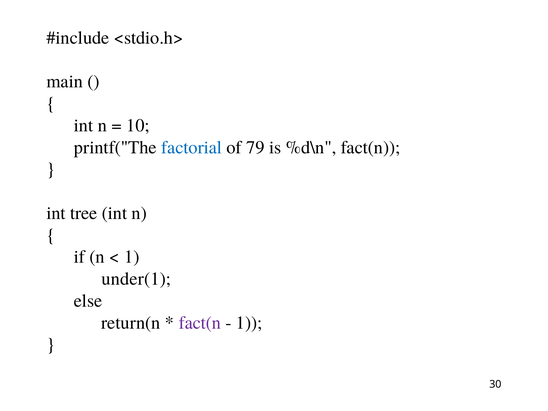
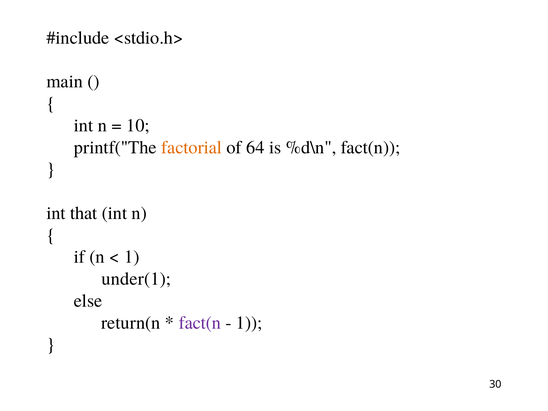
factorial colour: blue -> orange (192, 147)
79: 79 -> 64 (255, 147)
tree: tree -> that (84, 213)
